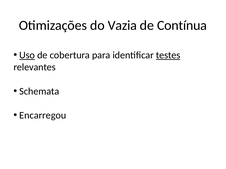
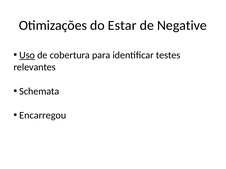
Vazia: Vazia -> Estar (122, 25)
Contínua: Contínua -> Negative (182, 25)
testes underline: present -> none (168, 55)
